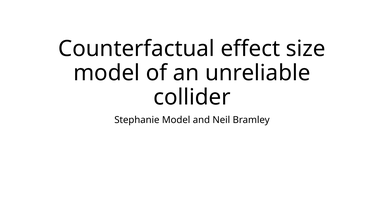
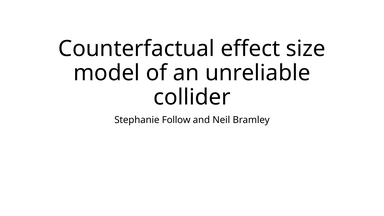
Stephanie Model: Model -> Follow (176, 120)
